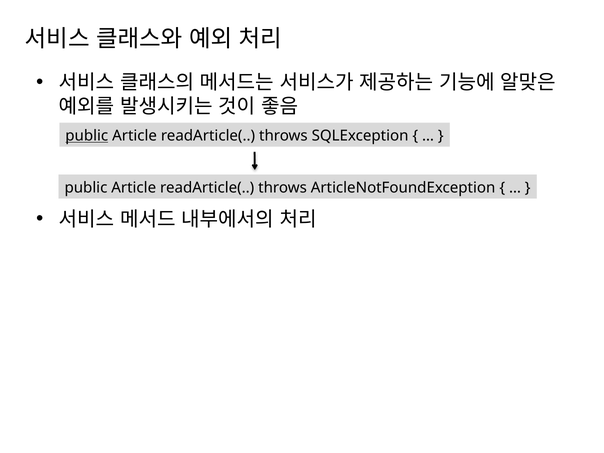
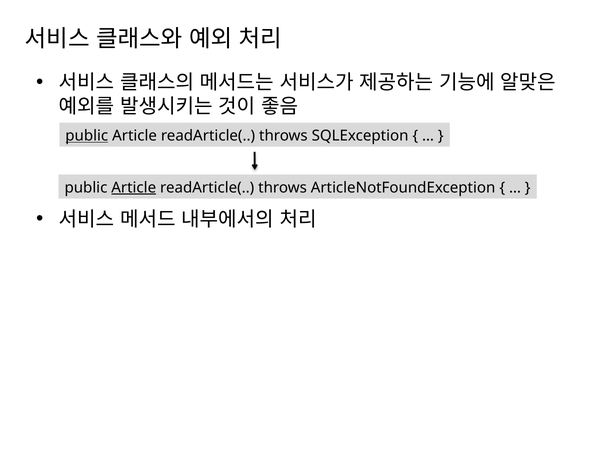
Article underline: none -> present (134, 188)
